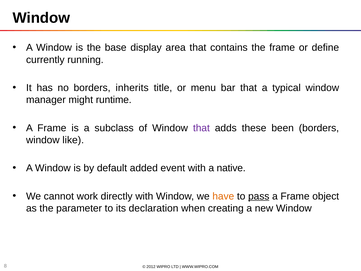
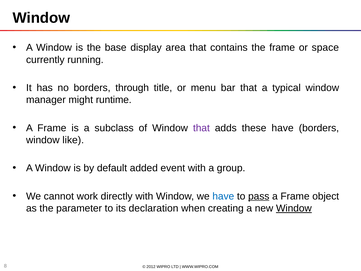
define: define -> space (325, 48)
inherits: inherits -> through (132, 88)
these been: been -> have (283, 128)
native: native -> group (231, 168)
have colour: orange -> blue (223, 196)
Window underline: none -> present (294, 208)
